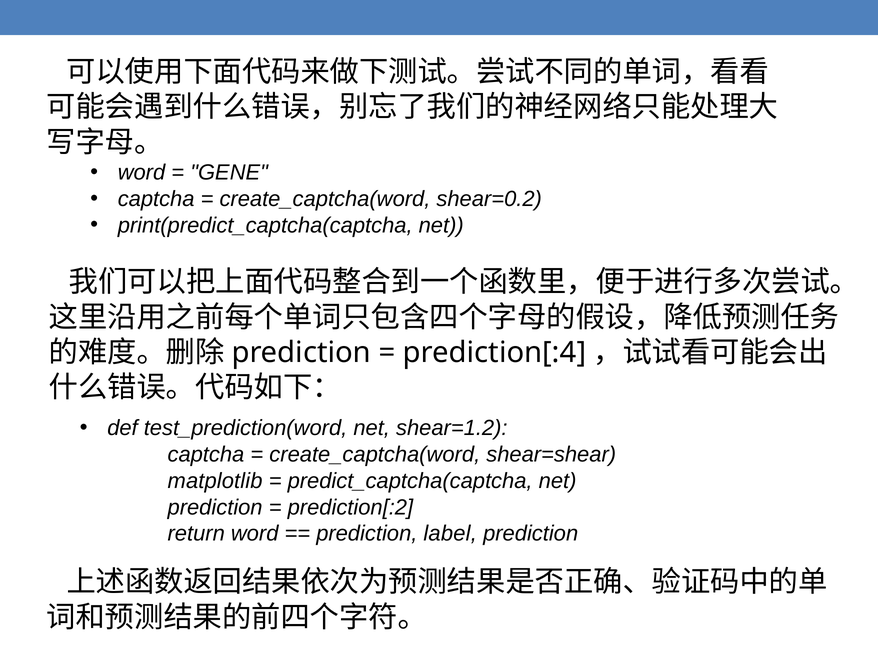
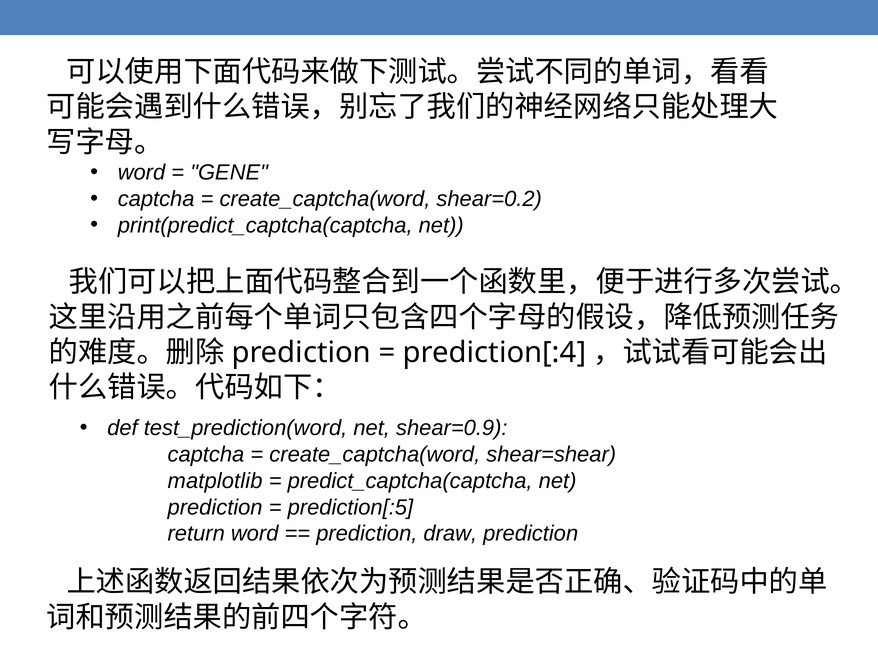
shear=1.2: shear=1.2 -> shear=0.9 (452, 428)
prediction[:2: prediction[:2 -> prediction[:5 (350, 507)
label: label -> draw (450, 533)
